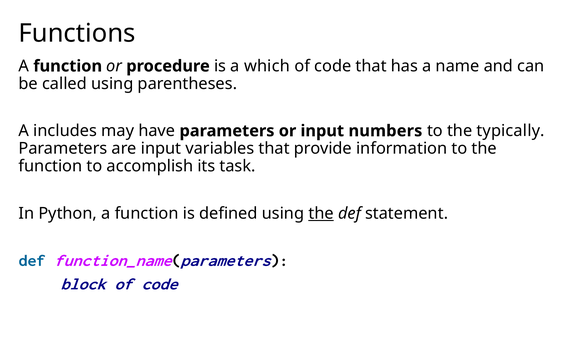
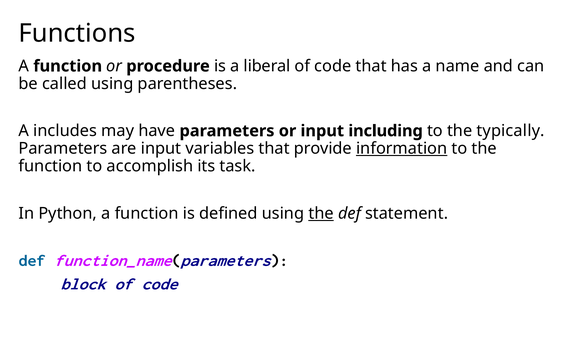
which: which -> liberal (267, 66)
numbers: numbers -> including (386, 131)
information underline: none -> present (402, 148)
